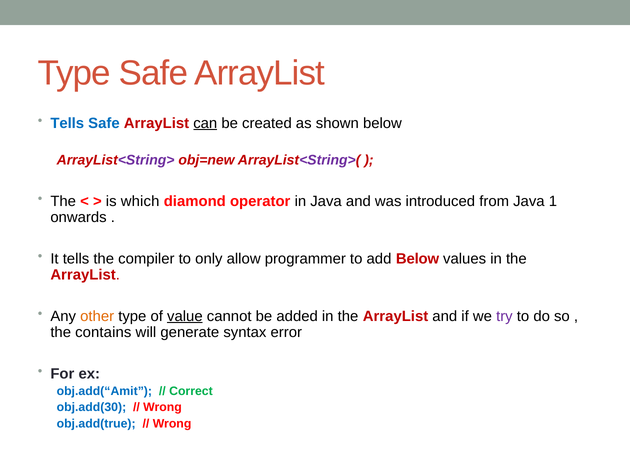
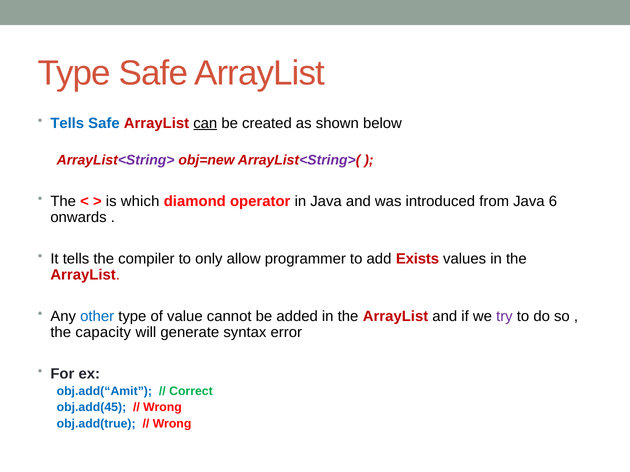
1: 1 -> 6 (553, 201)
add Below: Below -> Exists (418, 259)
other colour: orange -> blue (97, 316)
value underline: present -> none (185, 316)
contains: contains -> capacity (103, 333)
obj.add(30: obj.add(30 -> obj.add(45 (91, 408)
